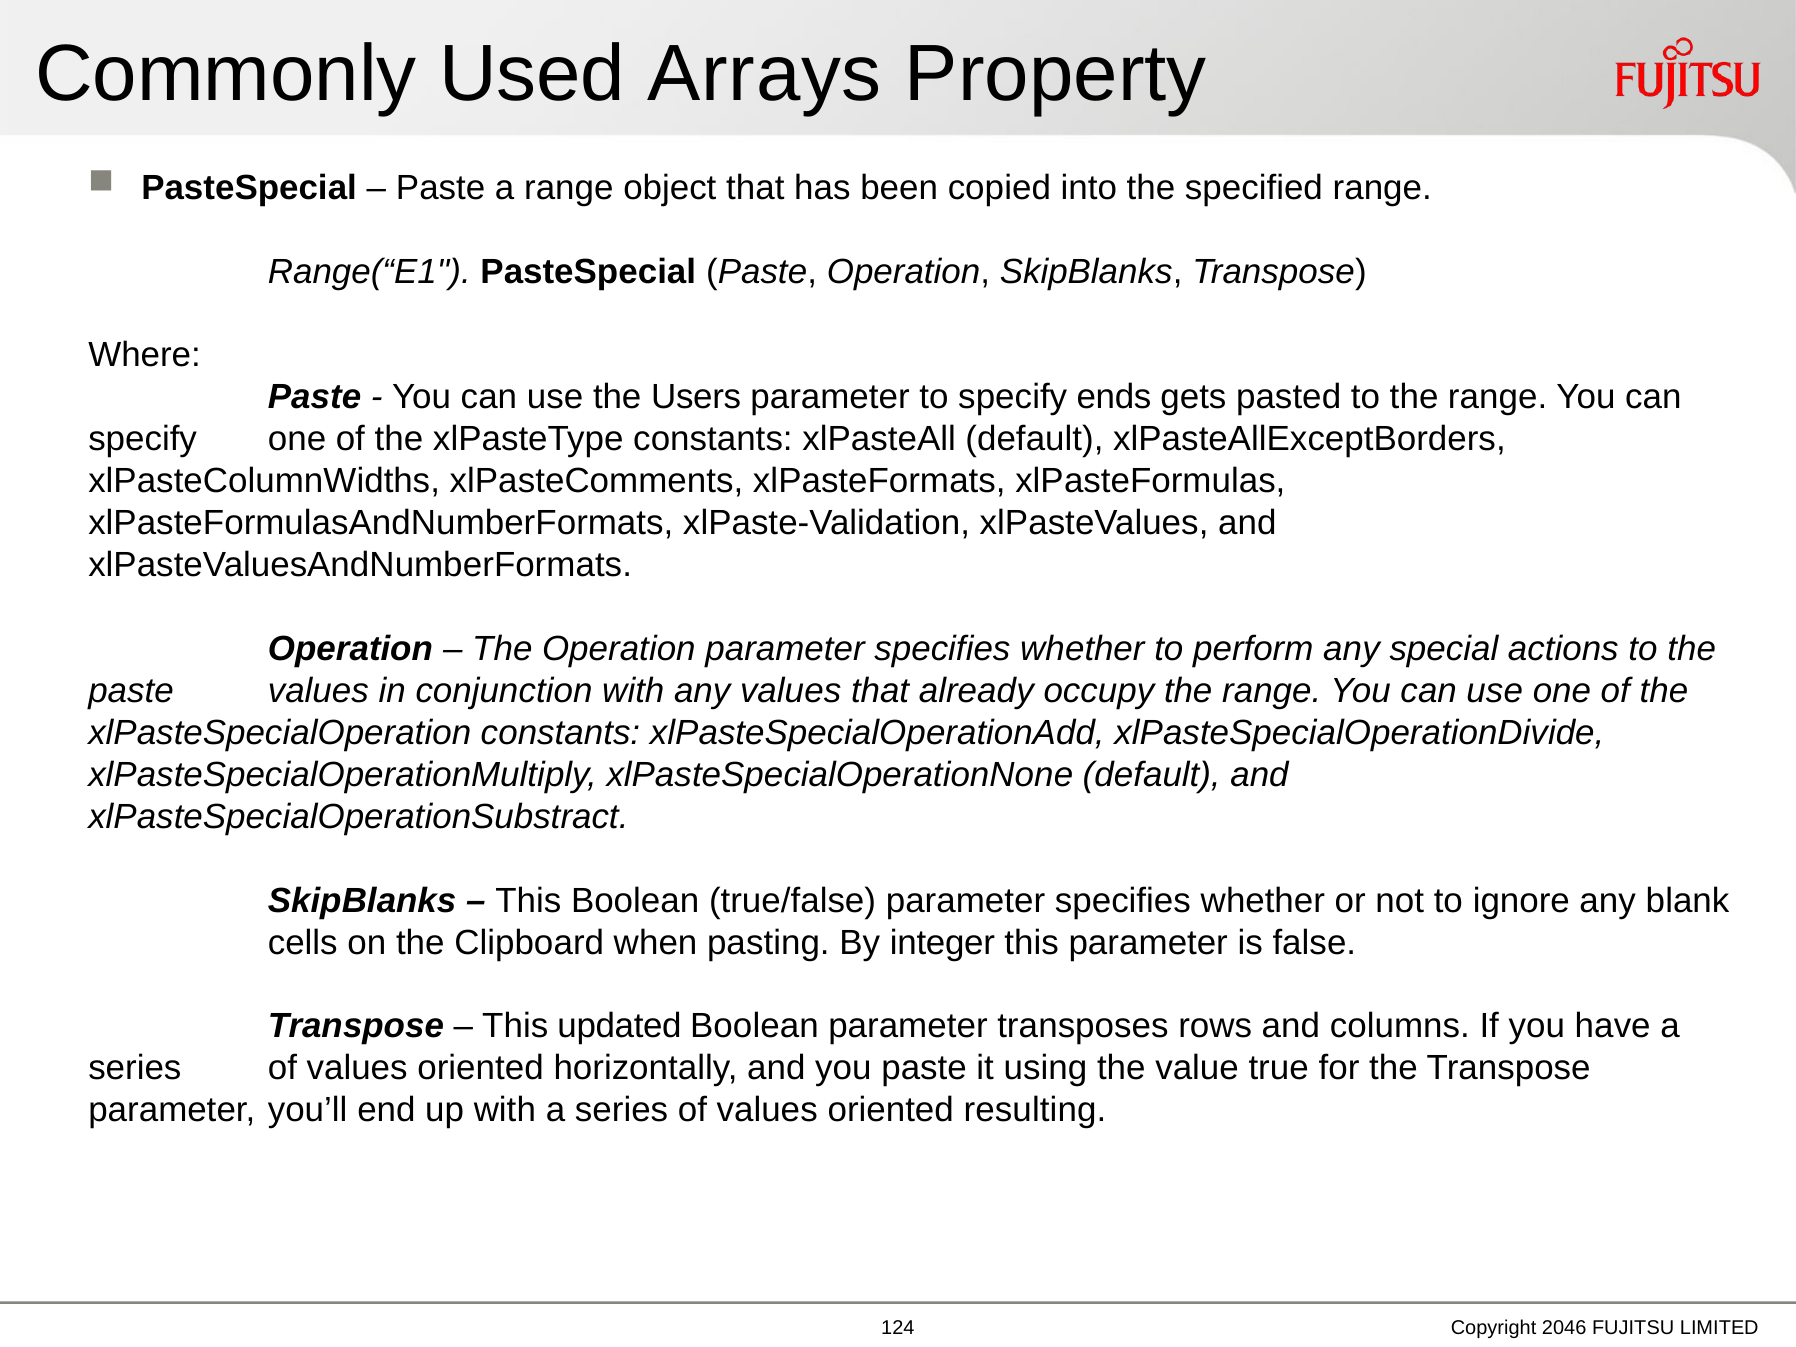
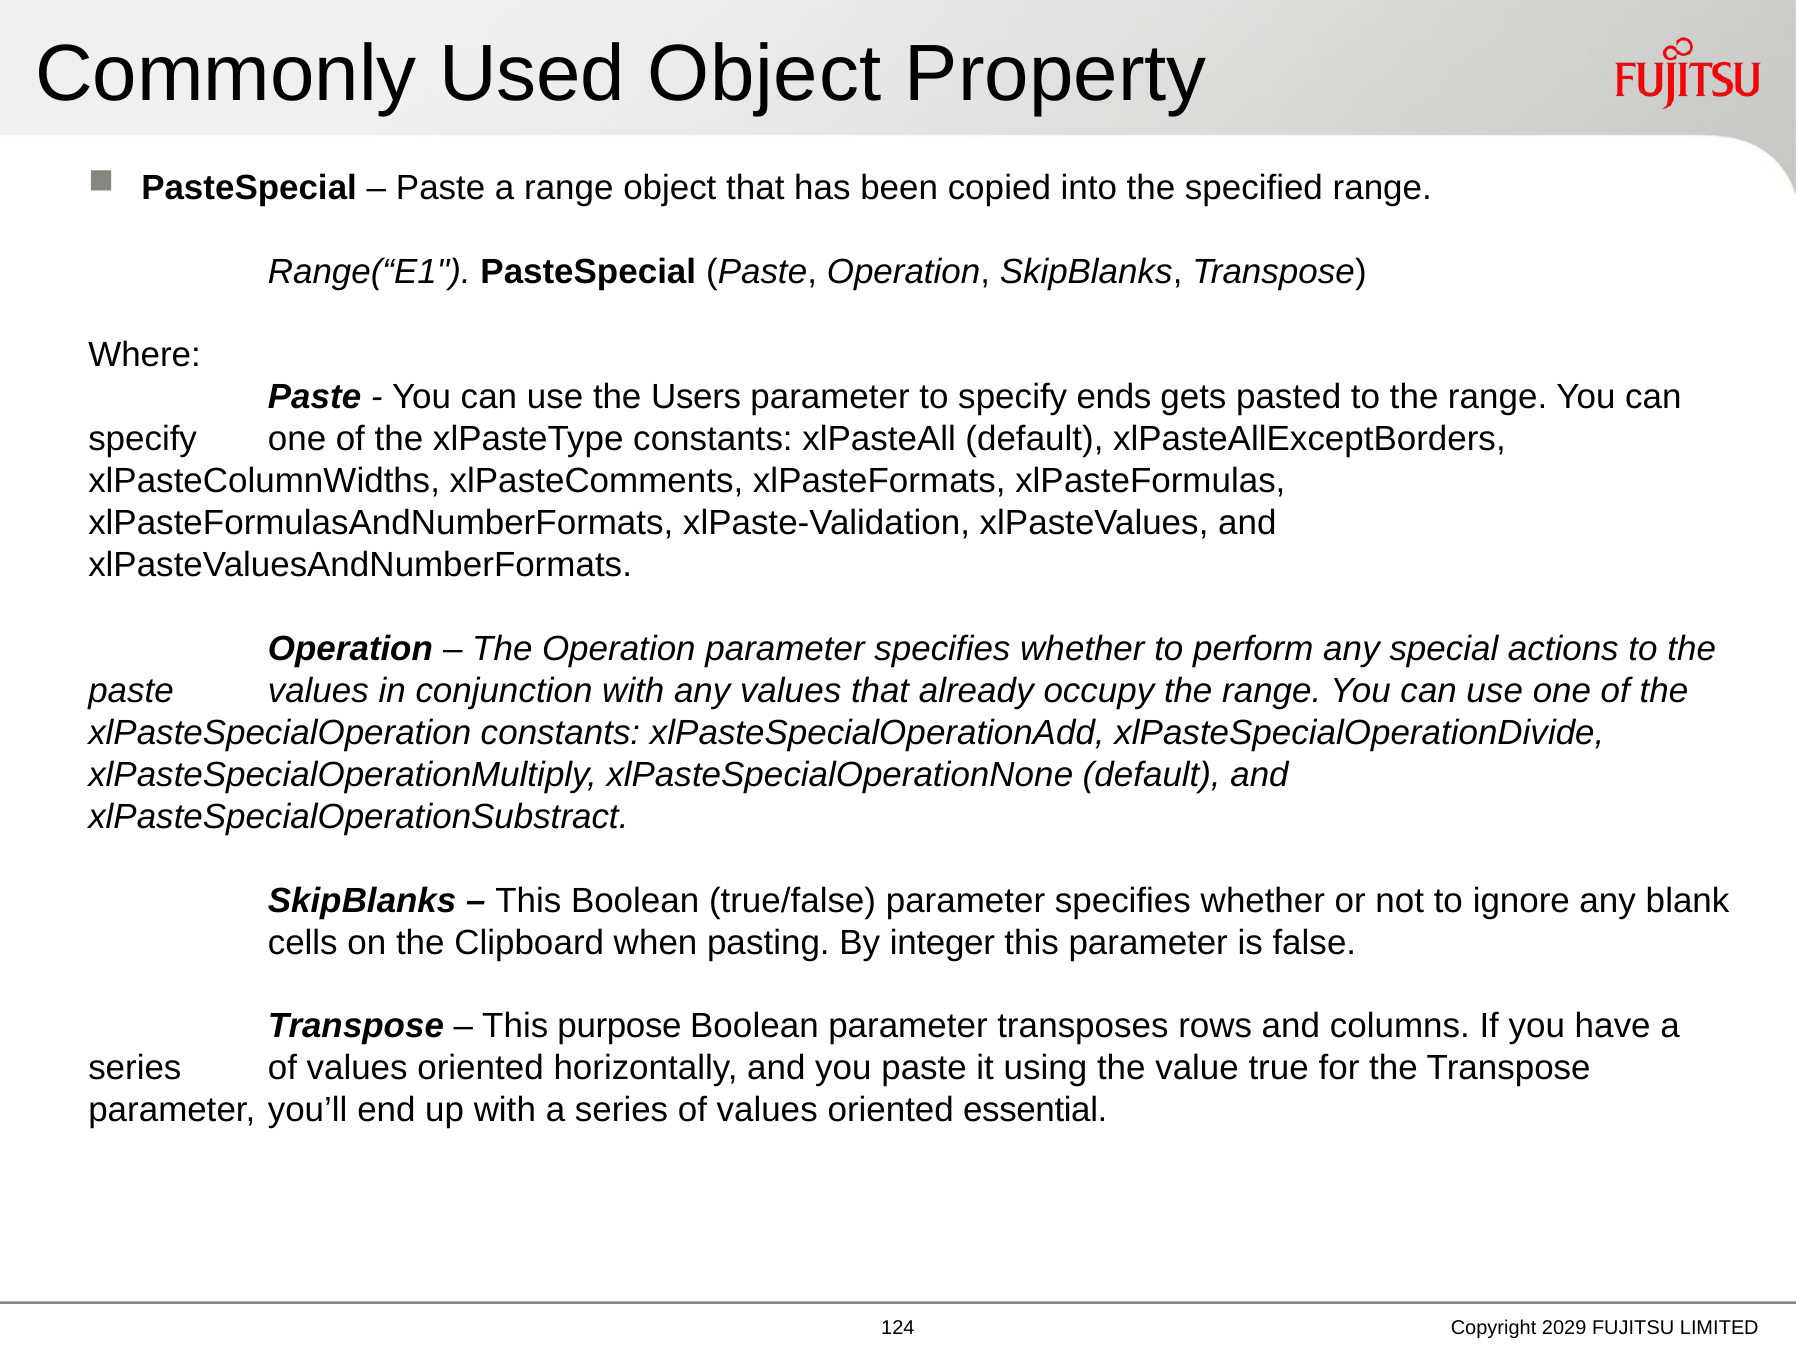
Used Arrays: Arrays -> Object (765, 74)
updated: updated -> purpose (620, 1026)
resulting: resulting -> essential (1035, 1110)
2046: 2046 -> 2029 (1564, 1328)
